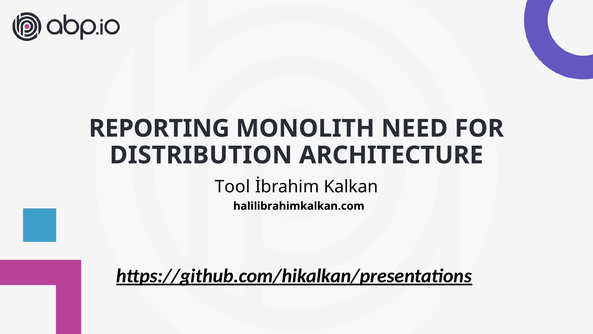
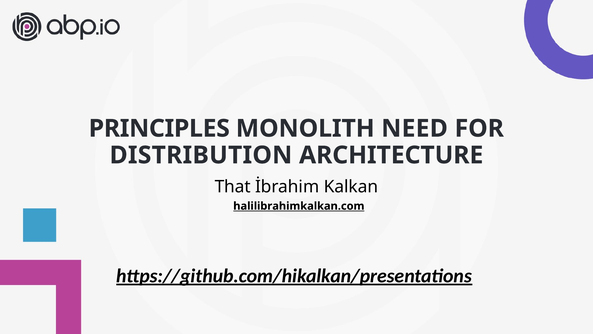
REPORTING: REPORTING -> PRINCIPLES (159, 128)
Tool: Tool -> That (233, 187)
halilibrahimkalkan.com underline: none -> present (299, 206)
